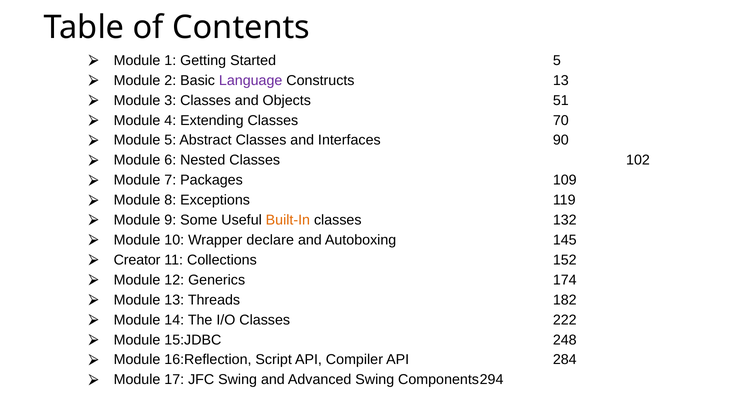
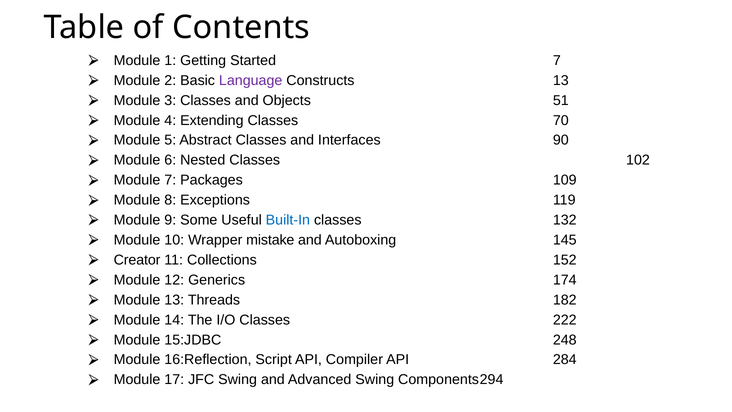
Started 5: 5 -> 7 (557, 60)
Built-In colour: orange -> blue (288, 220)
declare: declare -> mistake (270, 240)
